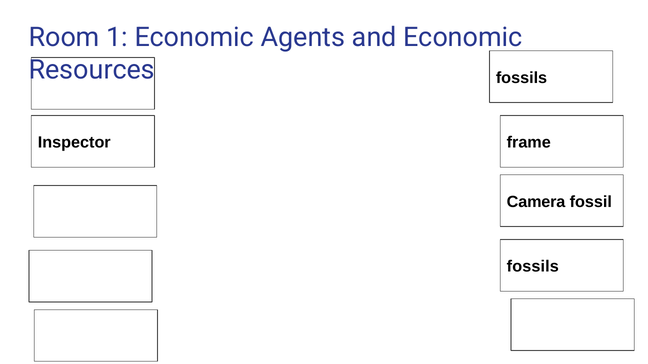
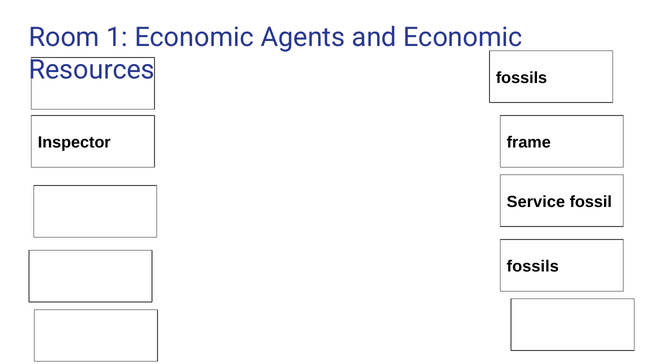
Camera: Camera -> Service (536, 202)
